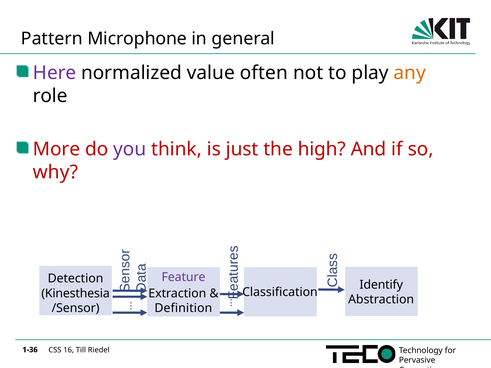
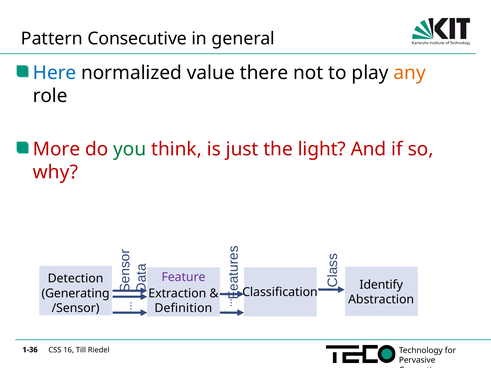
Microphone: Microphone -> Consecutive (137, 39)
Here colour: purple -> blue (55, 73)
often: often -> there (264, 73)
you colour: purple -> green (130, 149)
high: high -> light (322, 149)
Kinesthesia: Kinesthesia -> Generating (76, 293)
